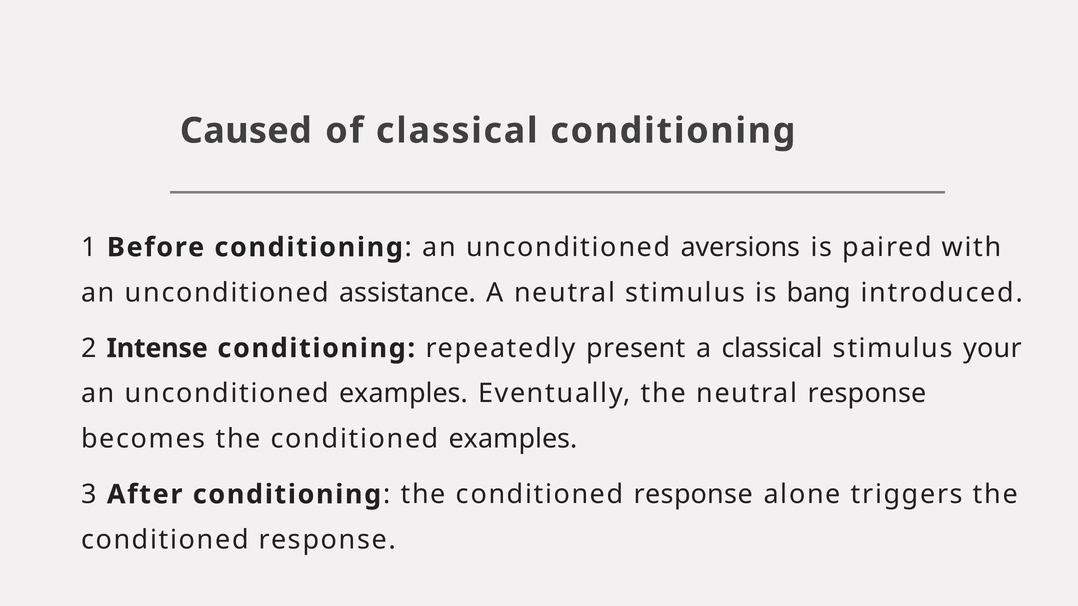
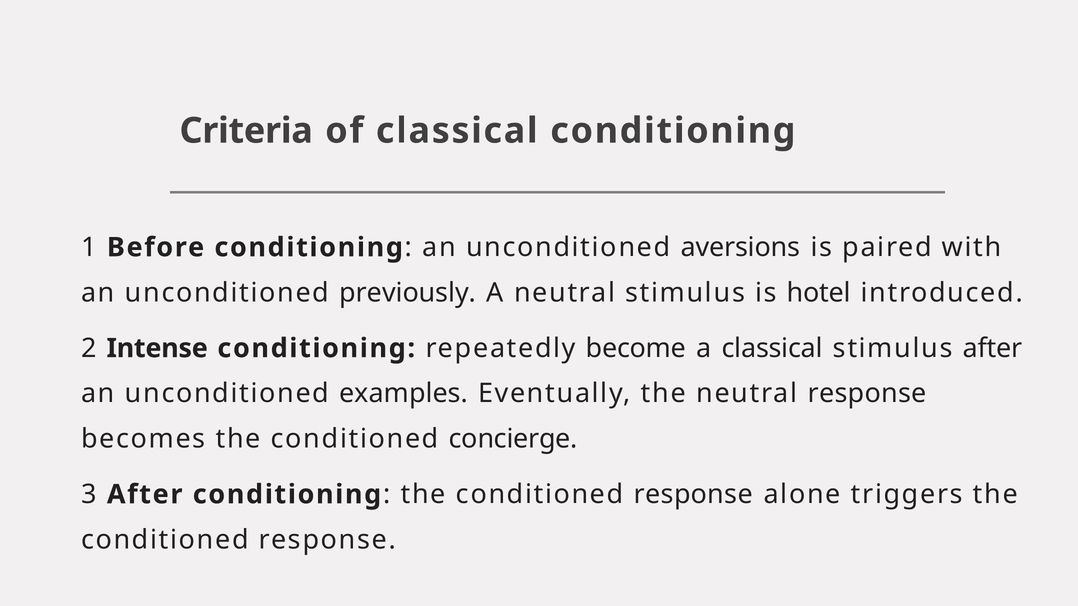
Caused: Caused -> Criteria (246, 131)
assistance: assistance -> previously (408, 293)
bang: bang -> hotel (819, 293)
present: present -> become (636, 348)
stimulus your: your -> after (993, 348)
conditioned examples: examples -> concierge (513, 439)
